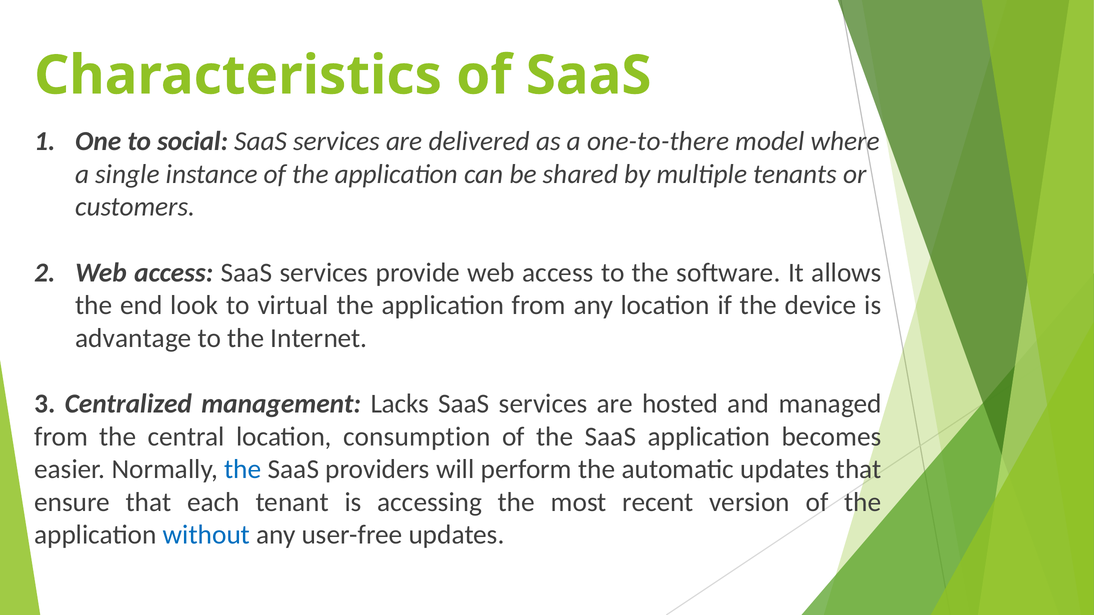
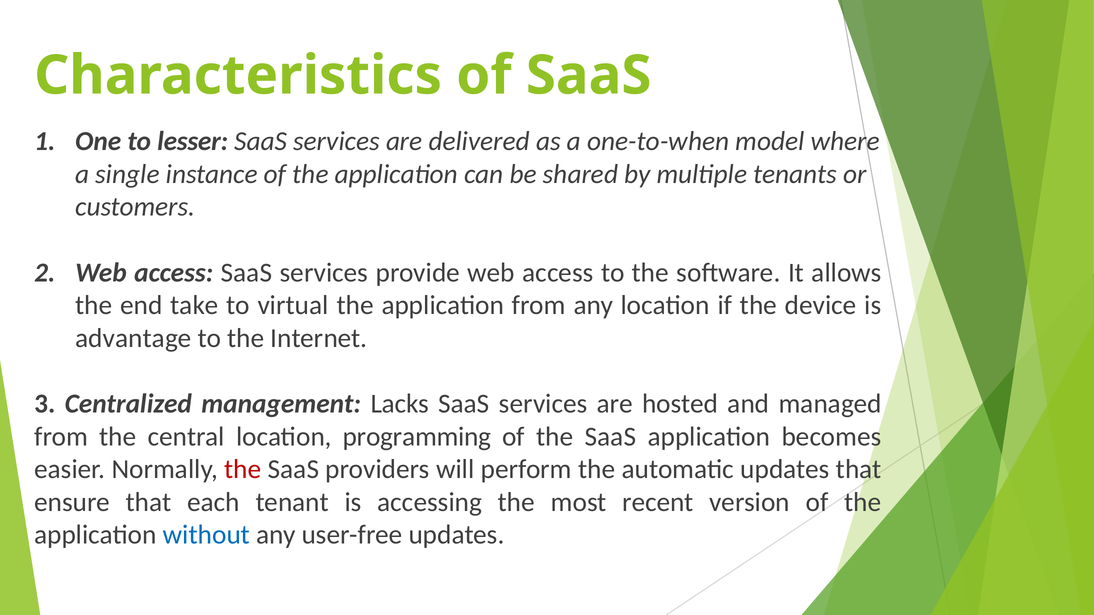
social: social -> lesser (193, 141)
one-to-there: one-to-there -> one-to-when (658, 141)
look: look -> take (194, 306)
consumption: consumption -> programming (417, 437)
the colour: blue -> red (243, 470)
